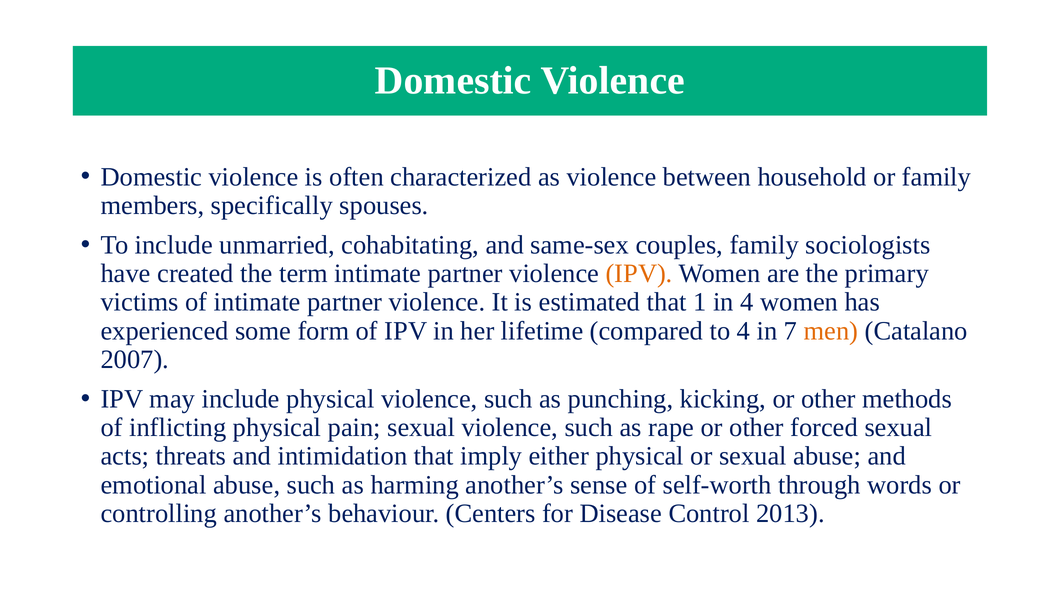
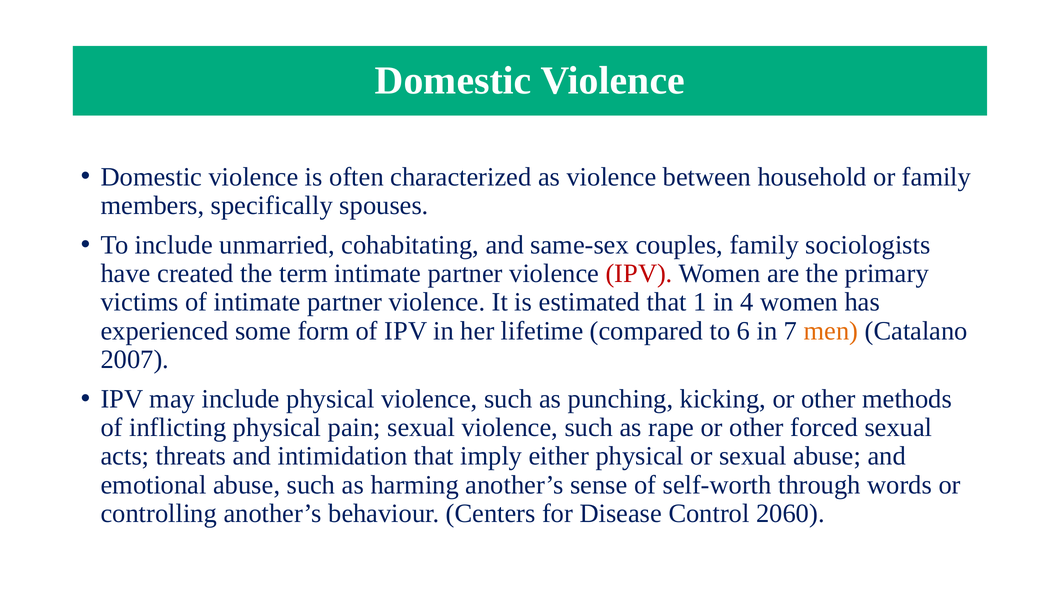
IPV colour: orange -> red (639, 274)
to 4: 4 -> 6 (743, 331)
2013: 2013 -> 2060 (790, 514)
